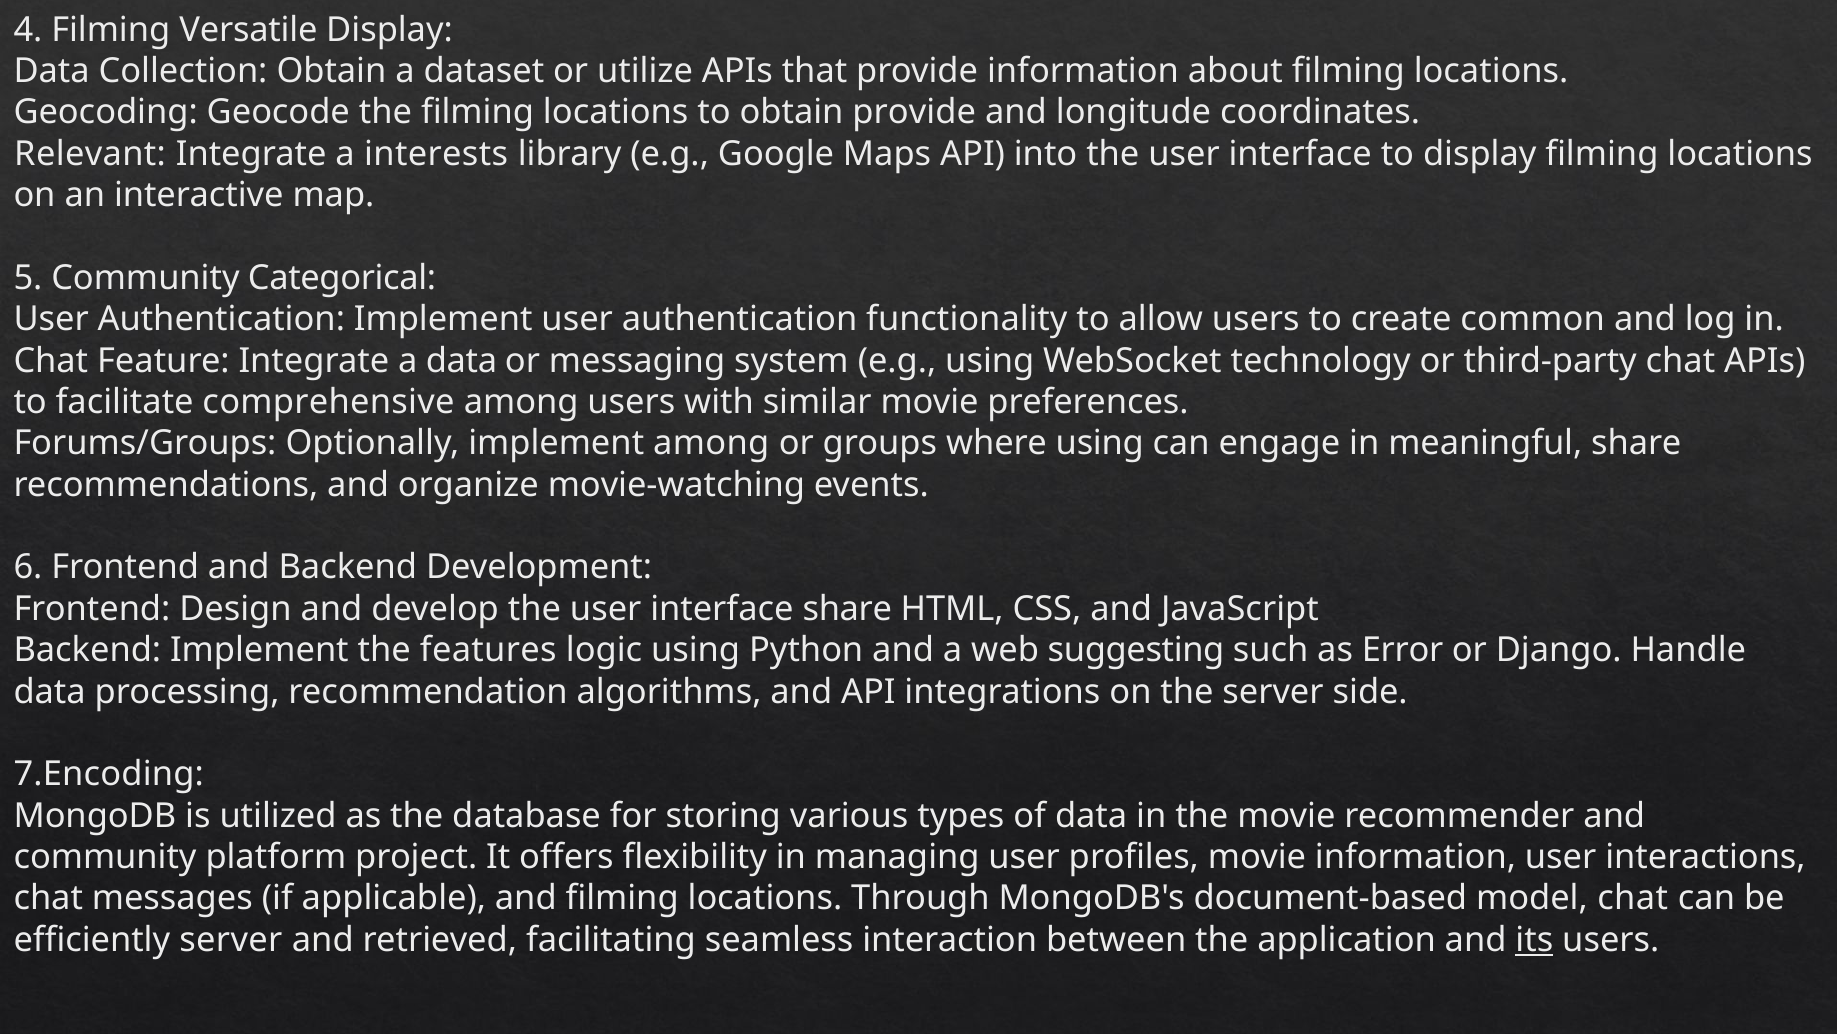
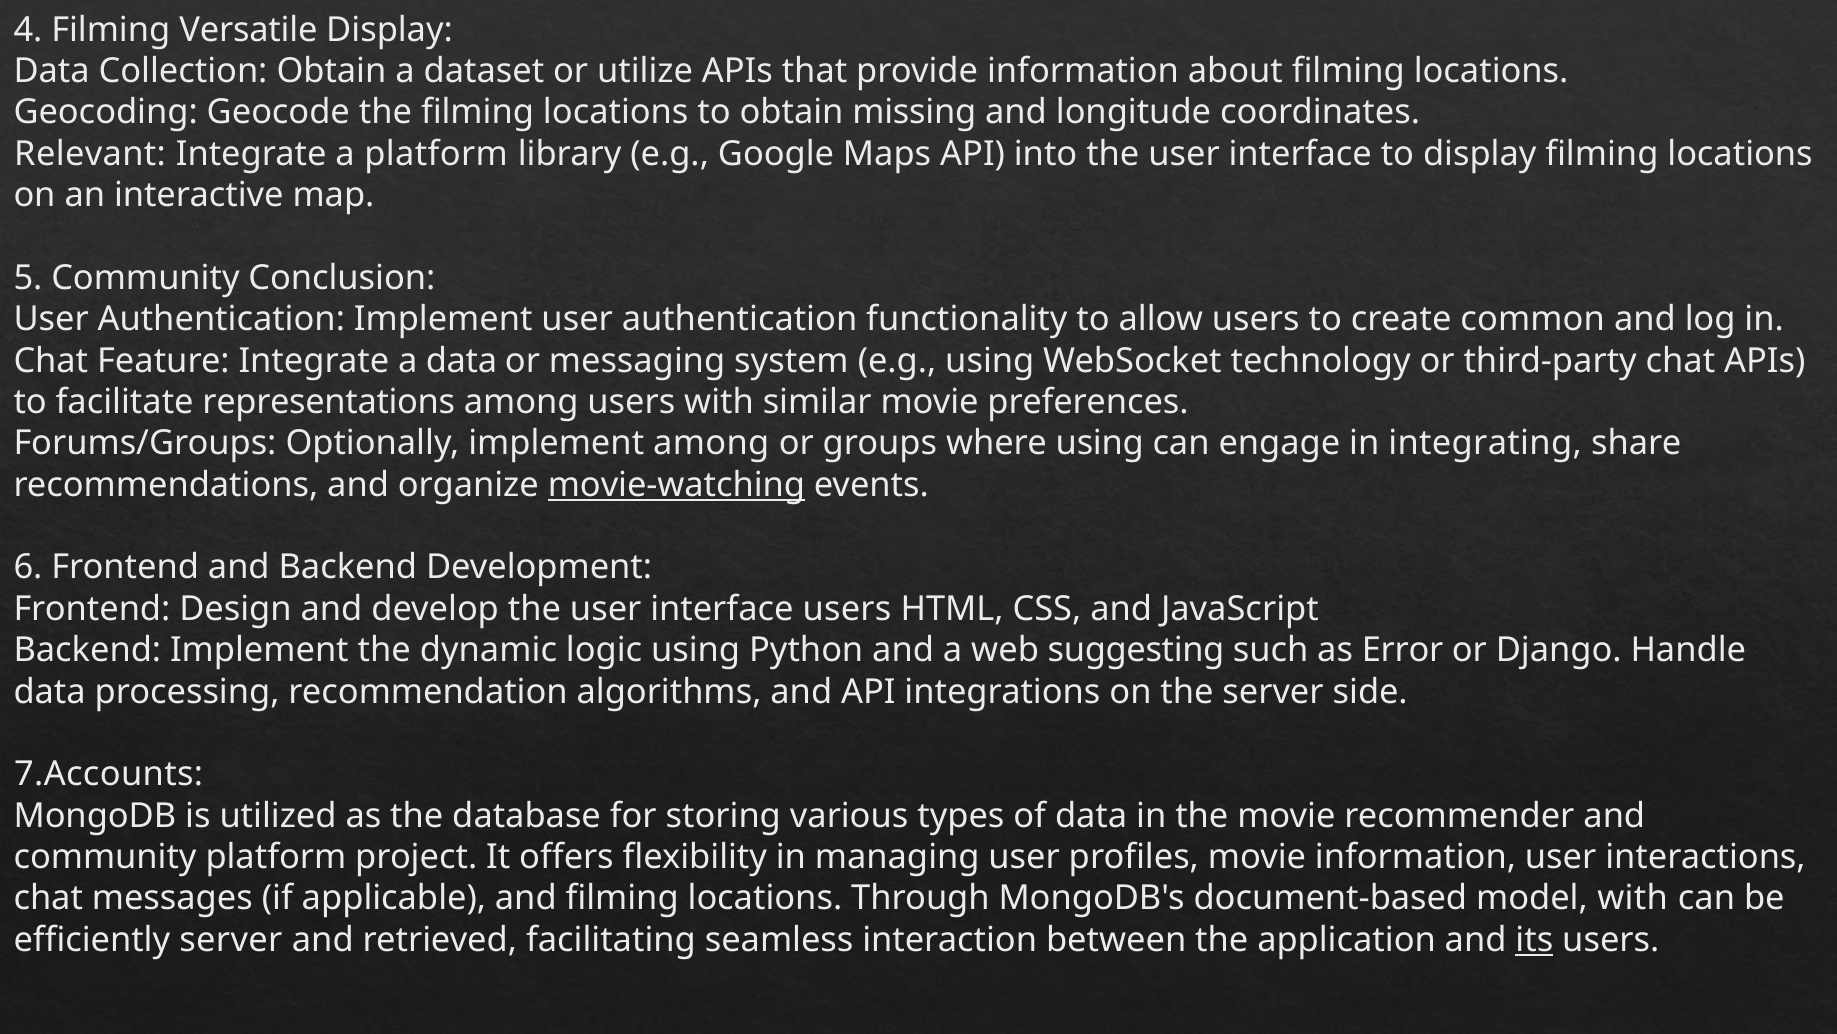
obtain provide: provide -> missing (914, 113)
a interests: interests -> platform (436, 154)
Categorical: Categorical -> Conclusion (342, 278)
comprehensive: comprehensive -> representations (329, 402)
meaningful: meaningful -> integrating (1485, 443)
movie-watching underline: none -> present (676, 485)
interface share: share -> users (847, 609)
features: features -> dynamic (488, 650)
7.Encoding: 7.Encoding -> 7.Accounts (109, 774)
model chat: chat -> with (1633, 898)
